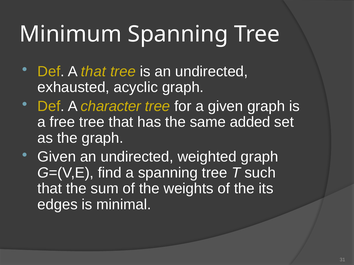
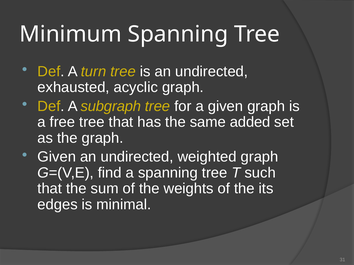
A that: that -> turn (94, 72)
character: character -> subgraph (111, 106)
